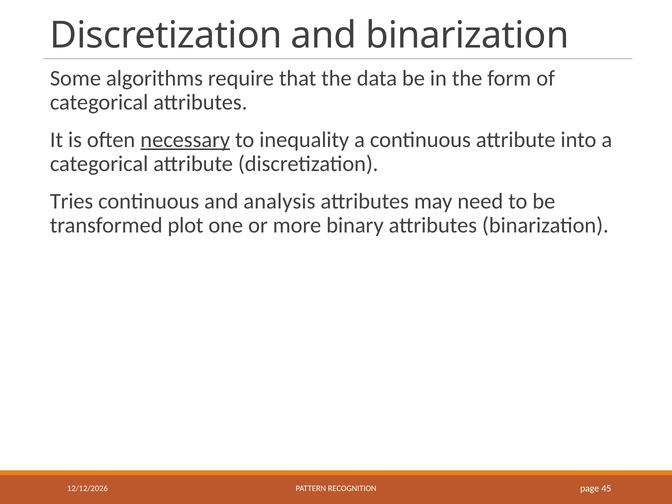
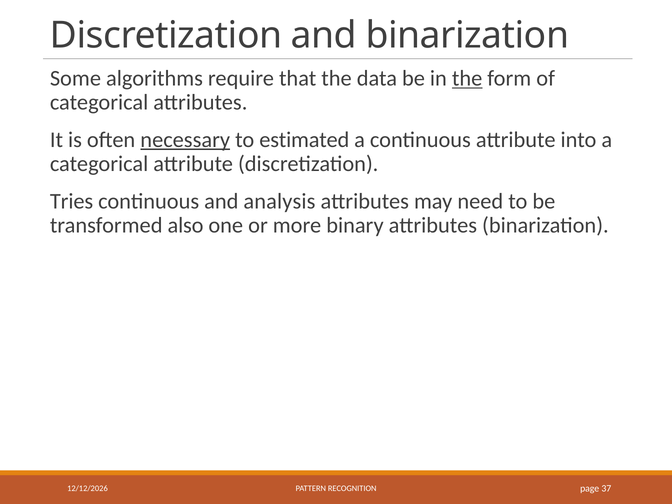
the underline: none -> present (467, 78)
inequality: inequality -> estimated (304, 140)
plot: plot -> also (186, 225)
45: 45 -> 37 (606, 489)
